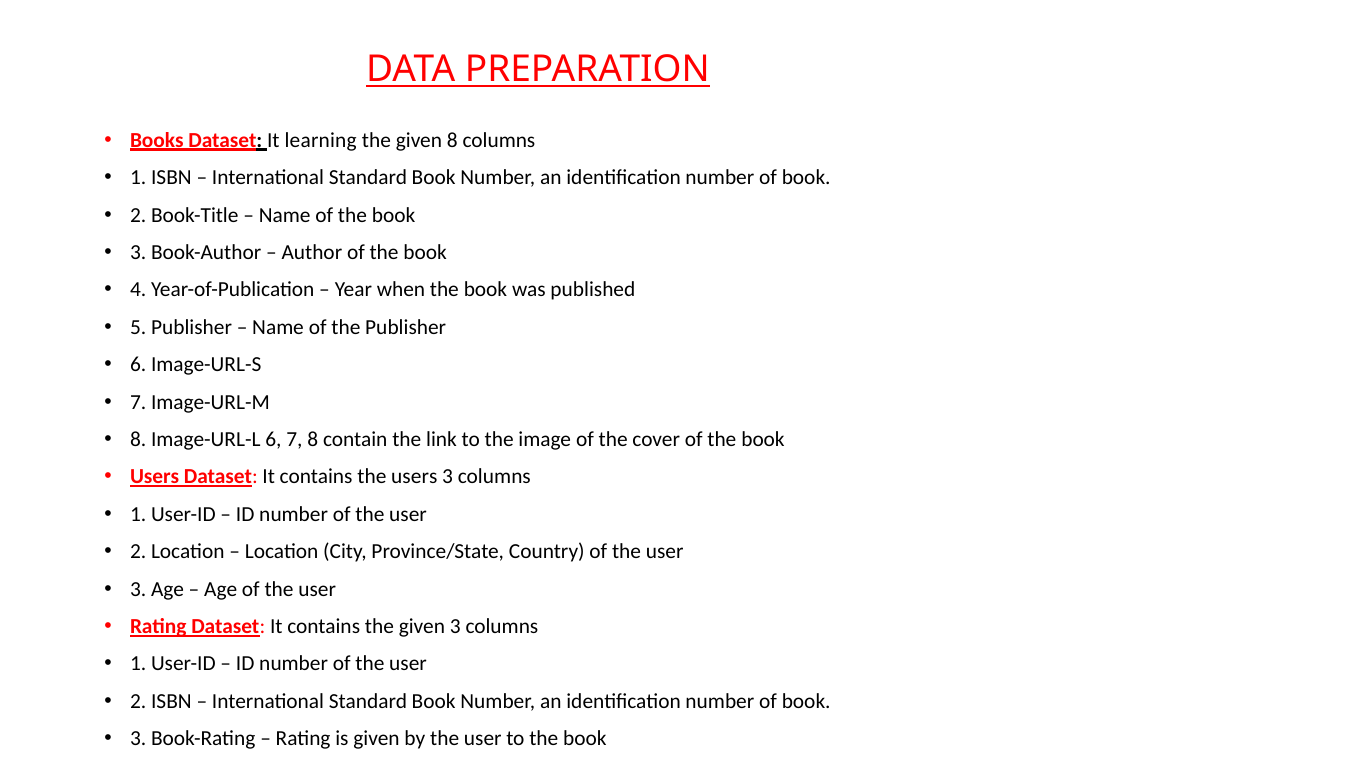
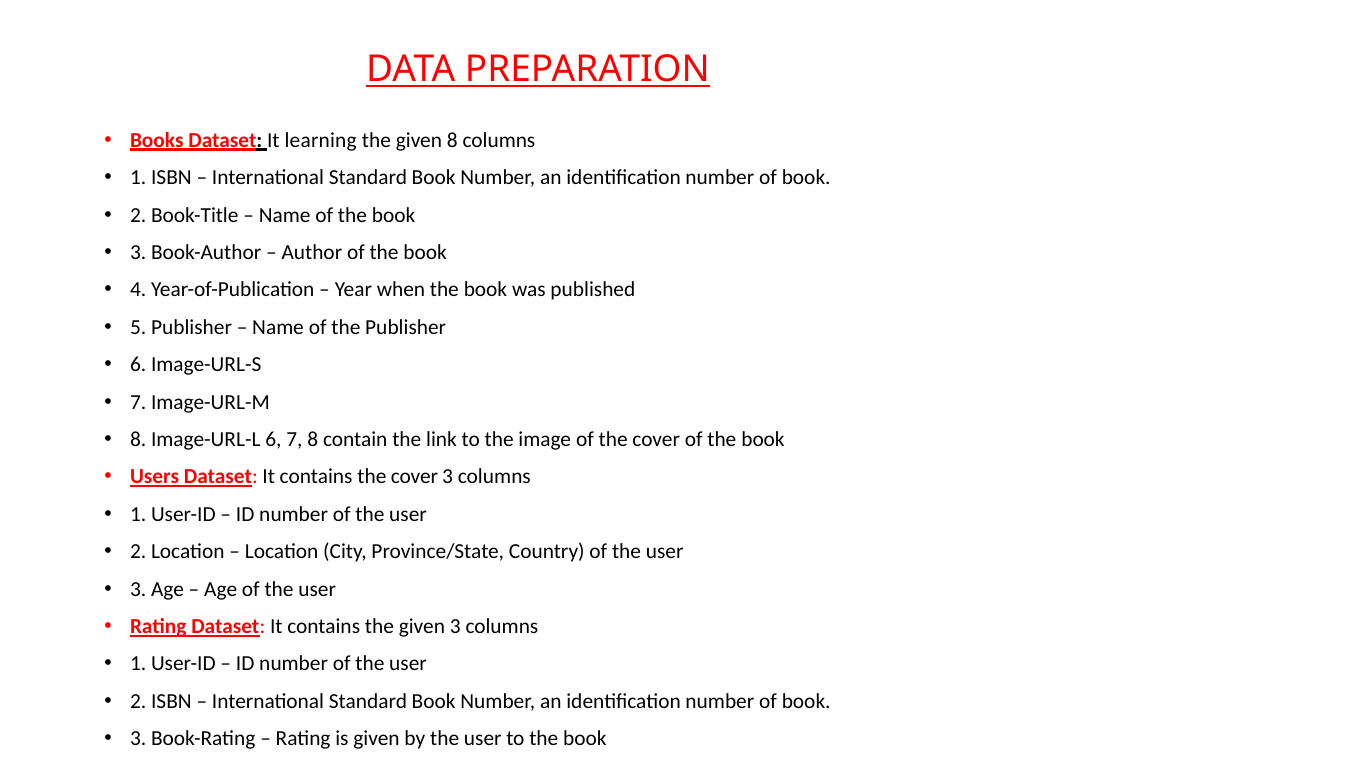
contains the users: users -> cover (414, 477)
